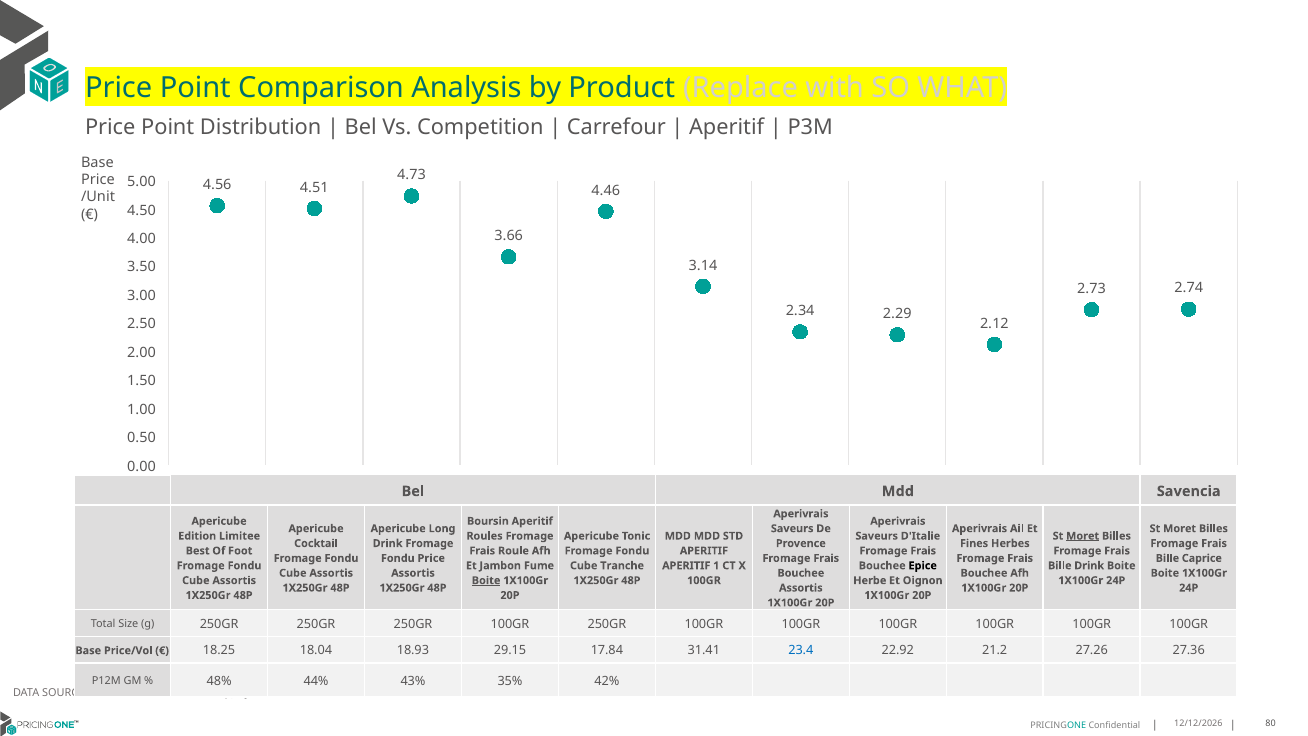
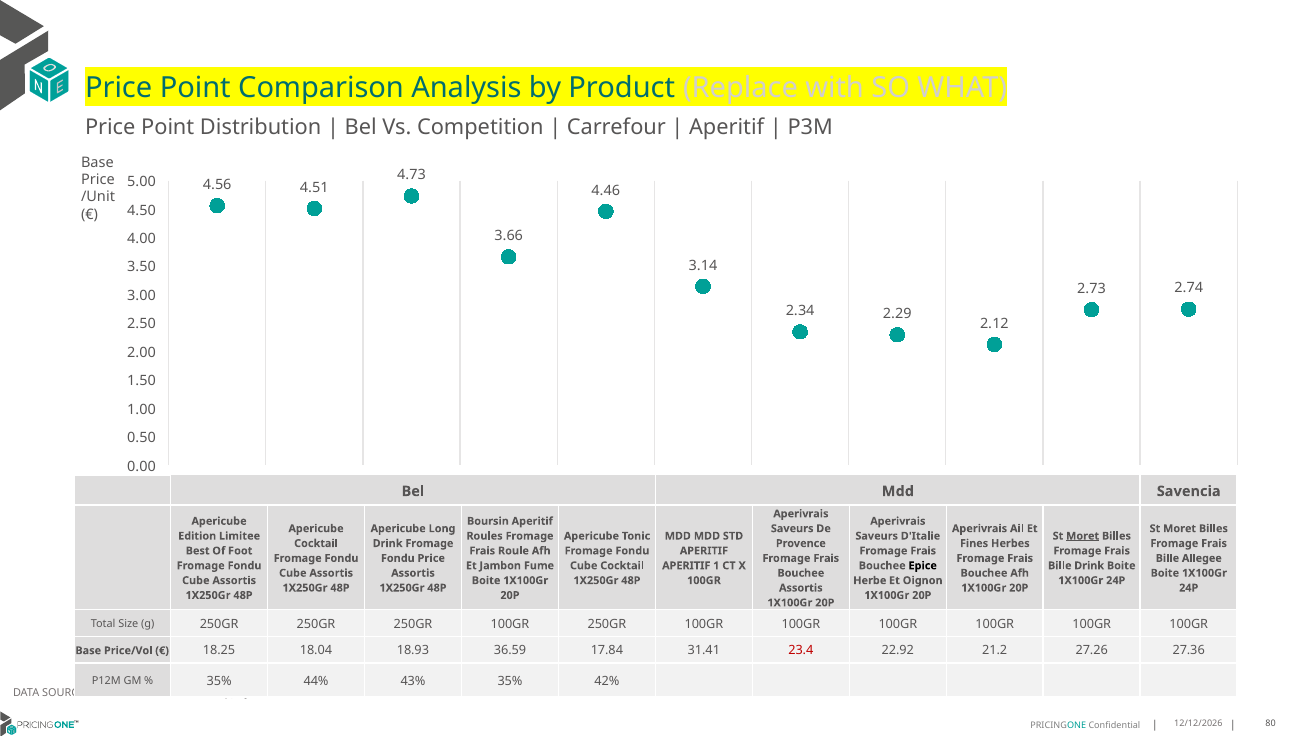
Caprice: Caprice -> Allegee (1202, 558)
Cube Tranche: Tranche -> Cocktail (622, 565)
Boite underline: present -> none (486, 580)
29.15: 29.15 -> 36.59 (510, 651)
23.4 colour: blue -> red (801, 651)
48%: 48% -> 35% (219, 681)
